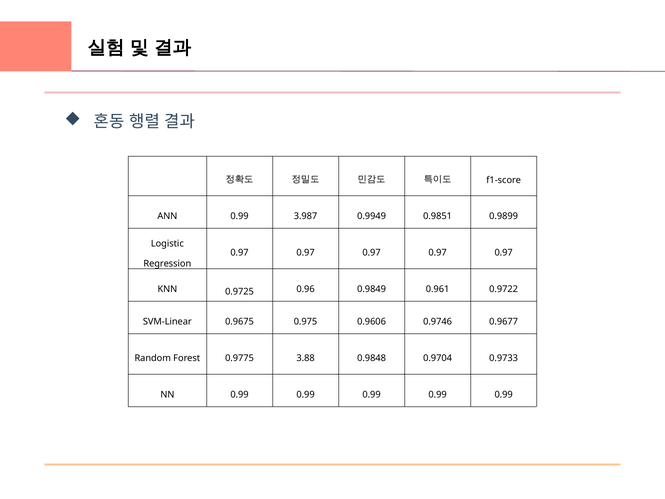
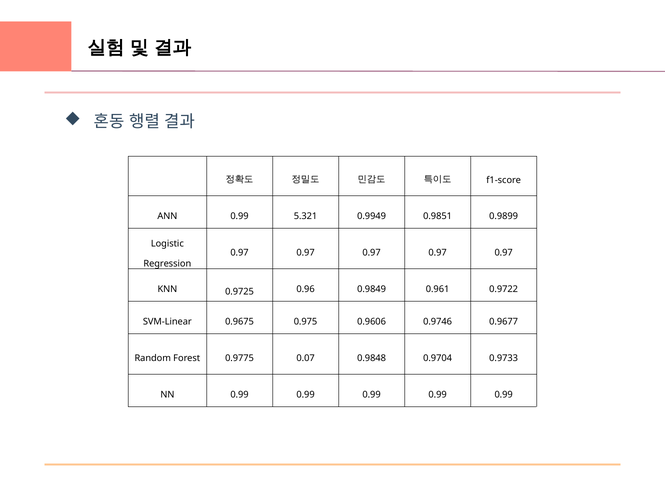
3.987: 3.987 -> 5.321 (306, 216)
3.88: 3.88 -> 0.07 (306, 358)
